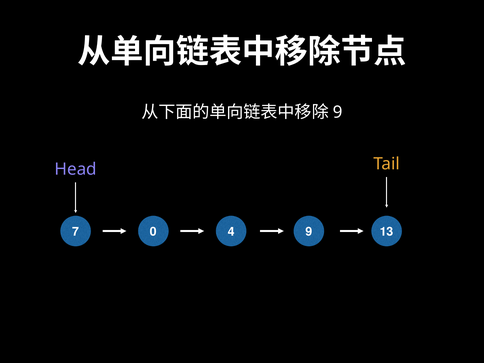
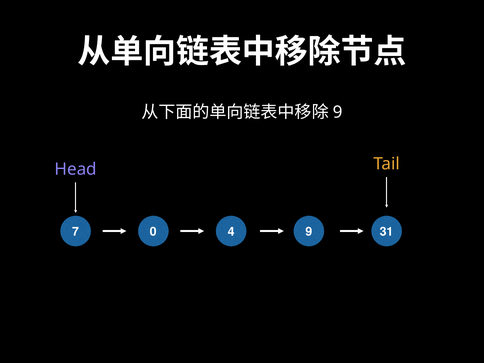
13: 13 -> 31 (387, 232)
